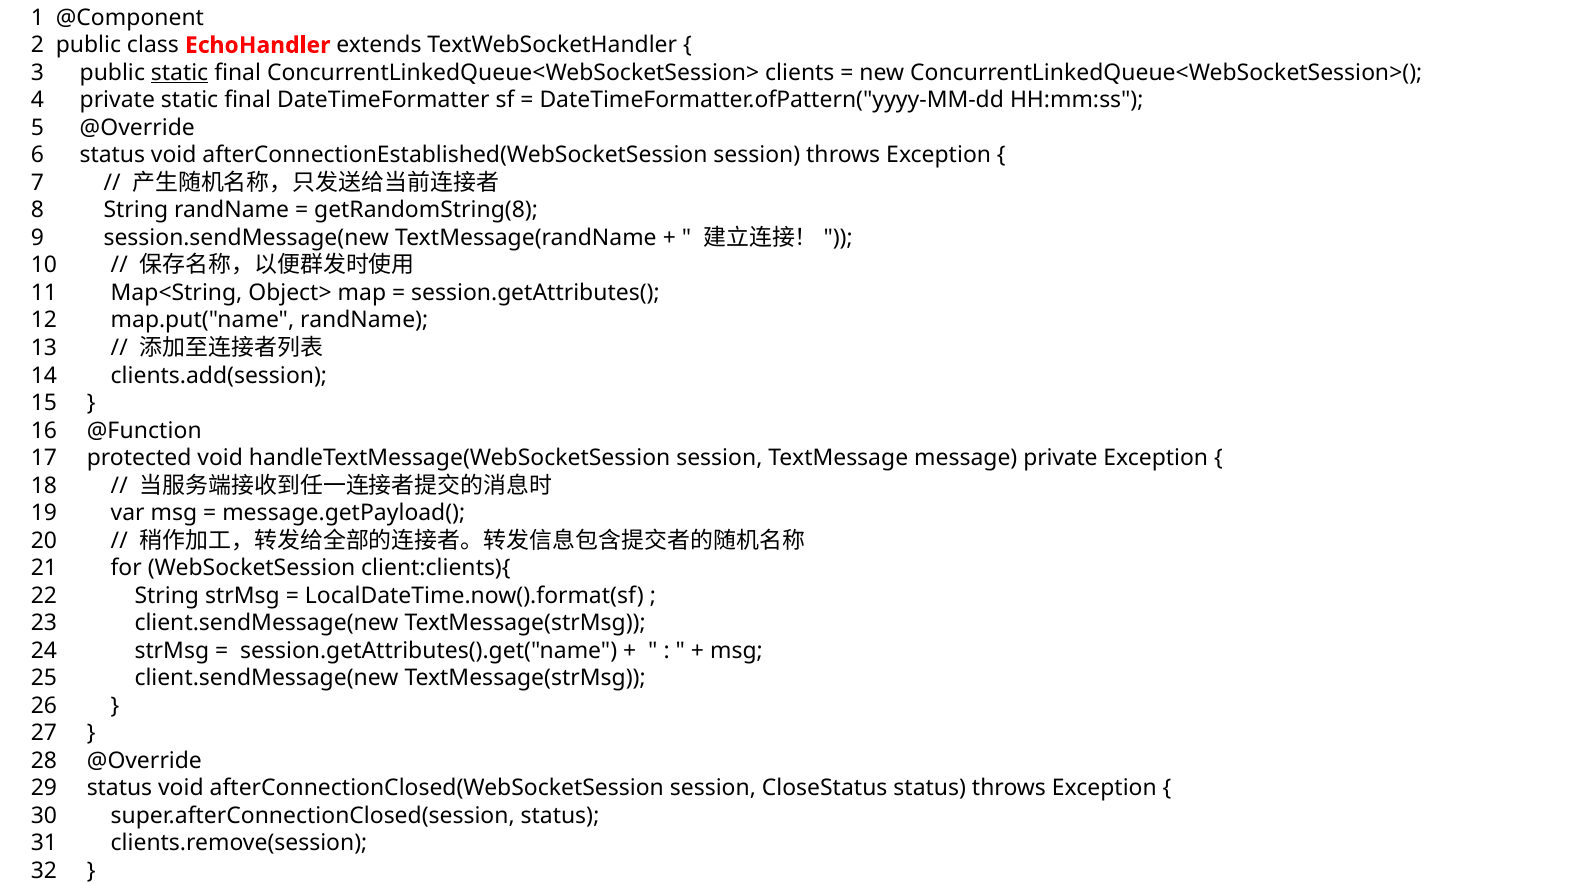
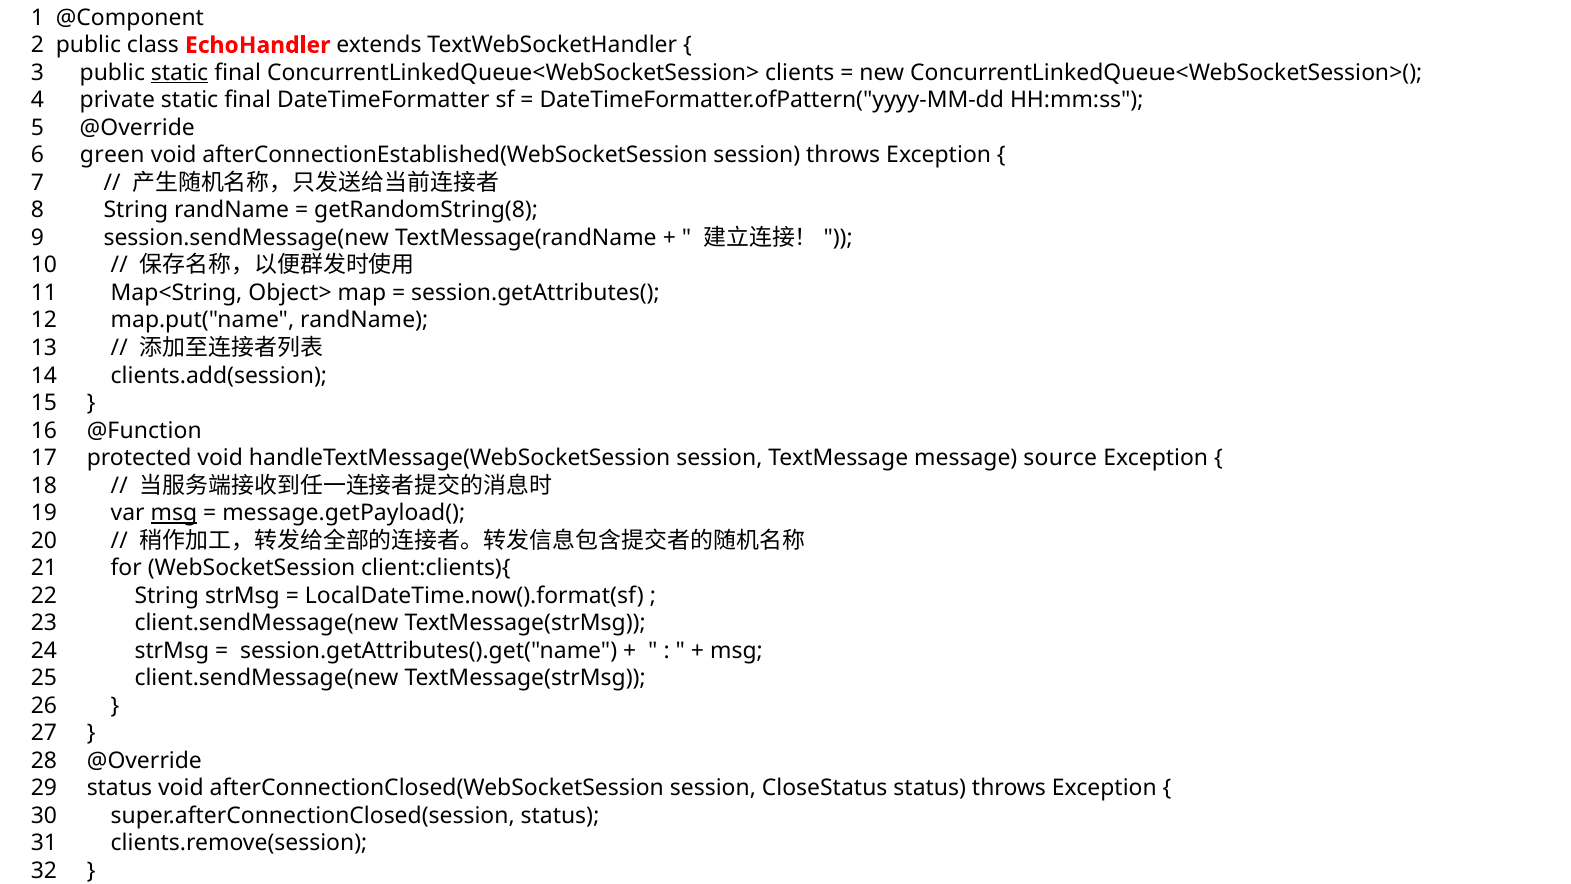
6 status: status -> green (112, 155)
message private: private -> source (1060, 458)
msg underline: none -> present (174, 513)
